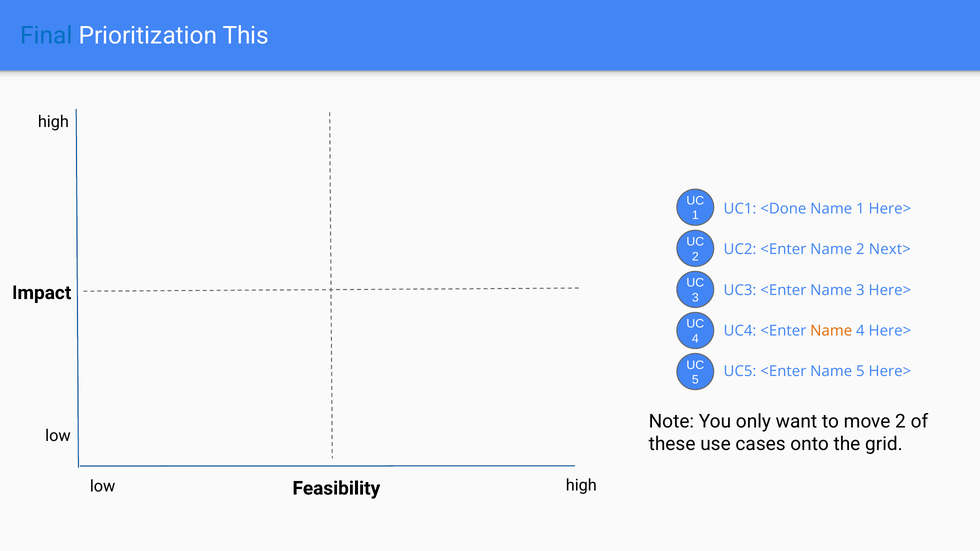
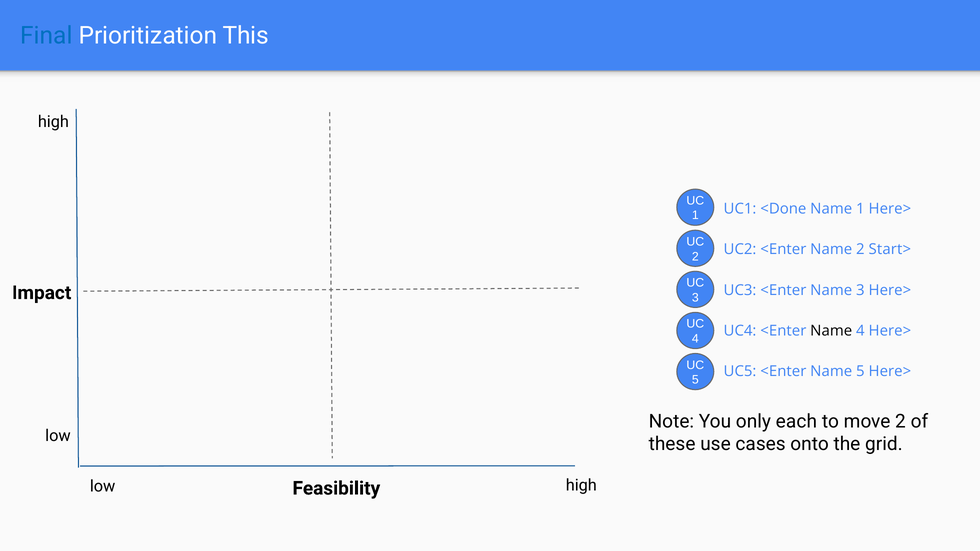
Next>: Next> -> Start> (890, 250)
Name colour: orange -> black (831, 331)
want: want -> each (796, 421)
